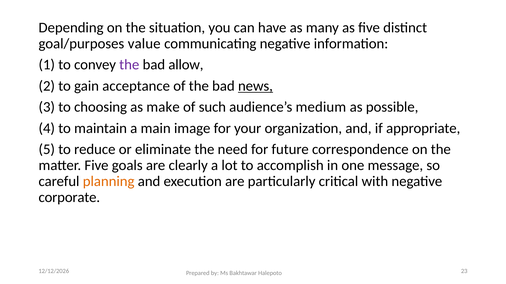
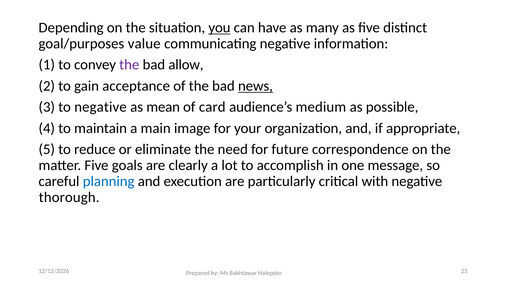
you underline: none -> present (219, 28)
to choosing: choosing -> negative (100, 107)
make: make -> mean (163, 107)
such: such -> card (212, 107)
planning colour: orange -> blue (109, 182)
corporate: corporate -> thorough (69, 198)
